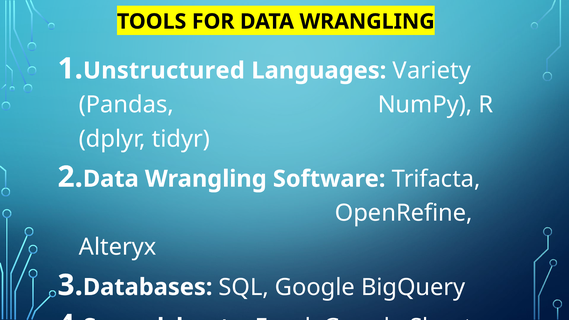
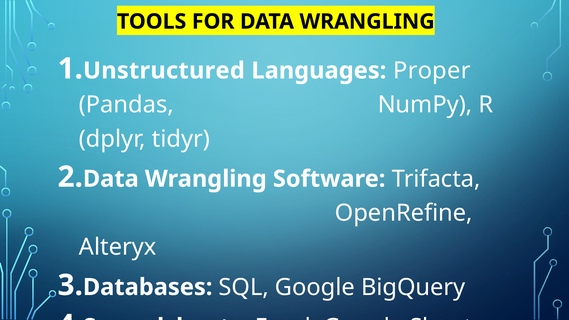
Variety: Variety -> Proper (432, 71)
